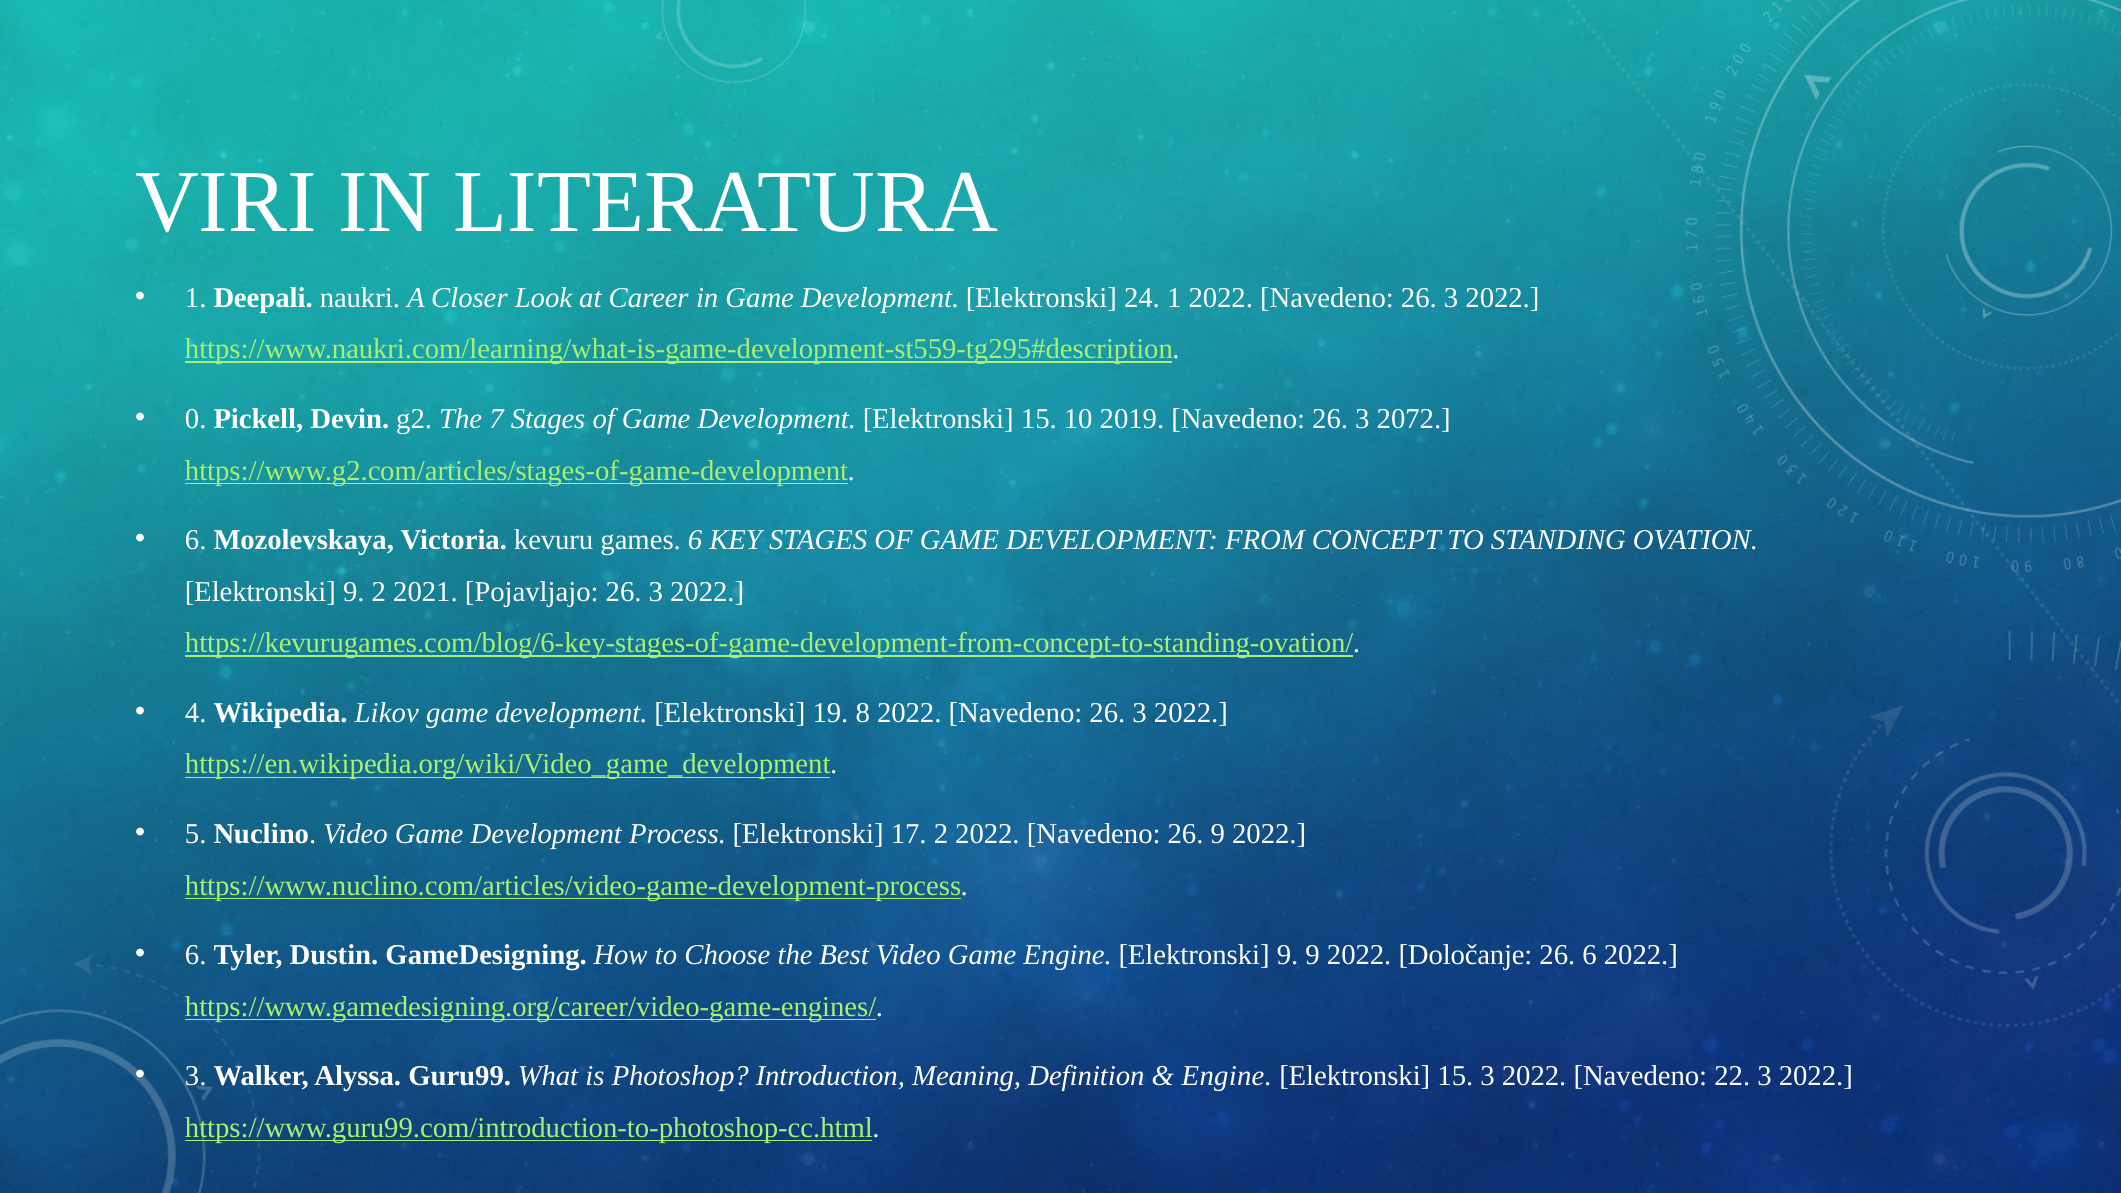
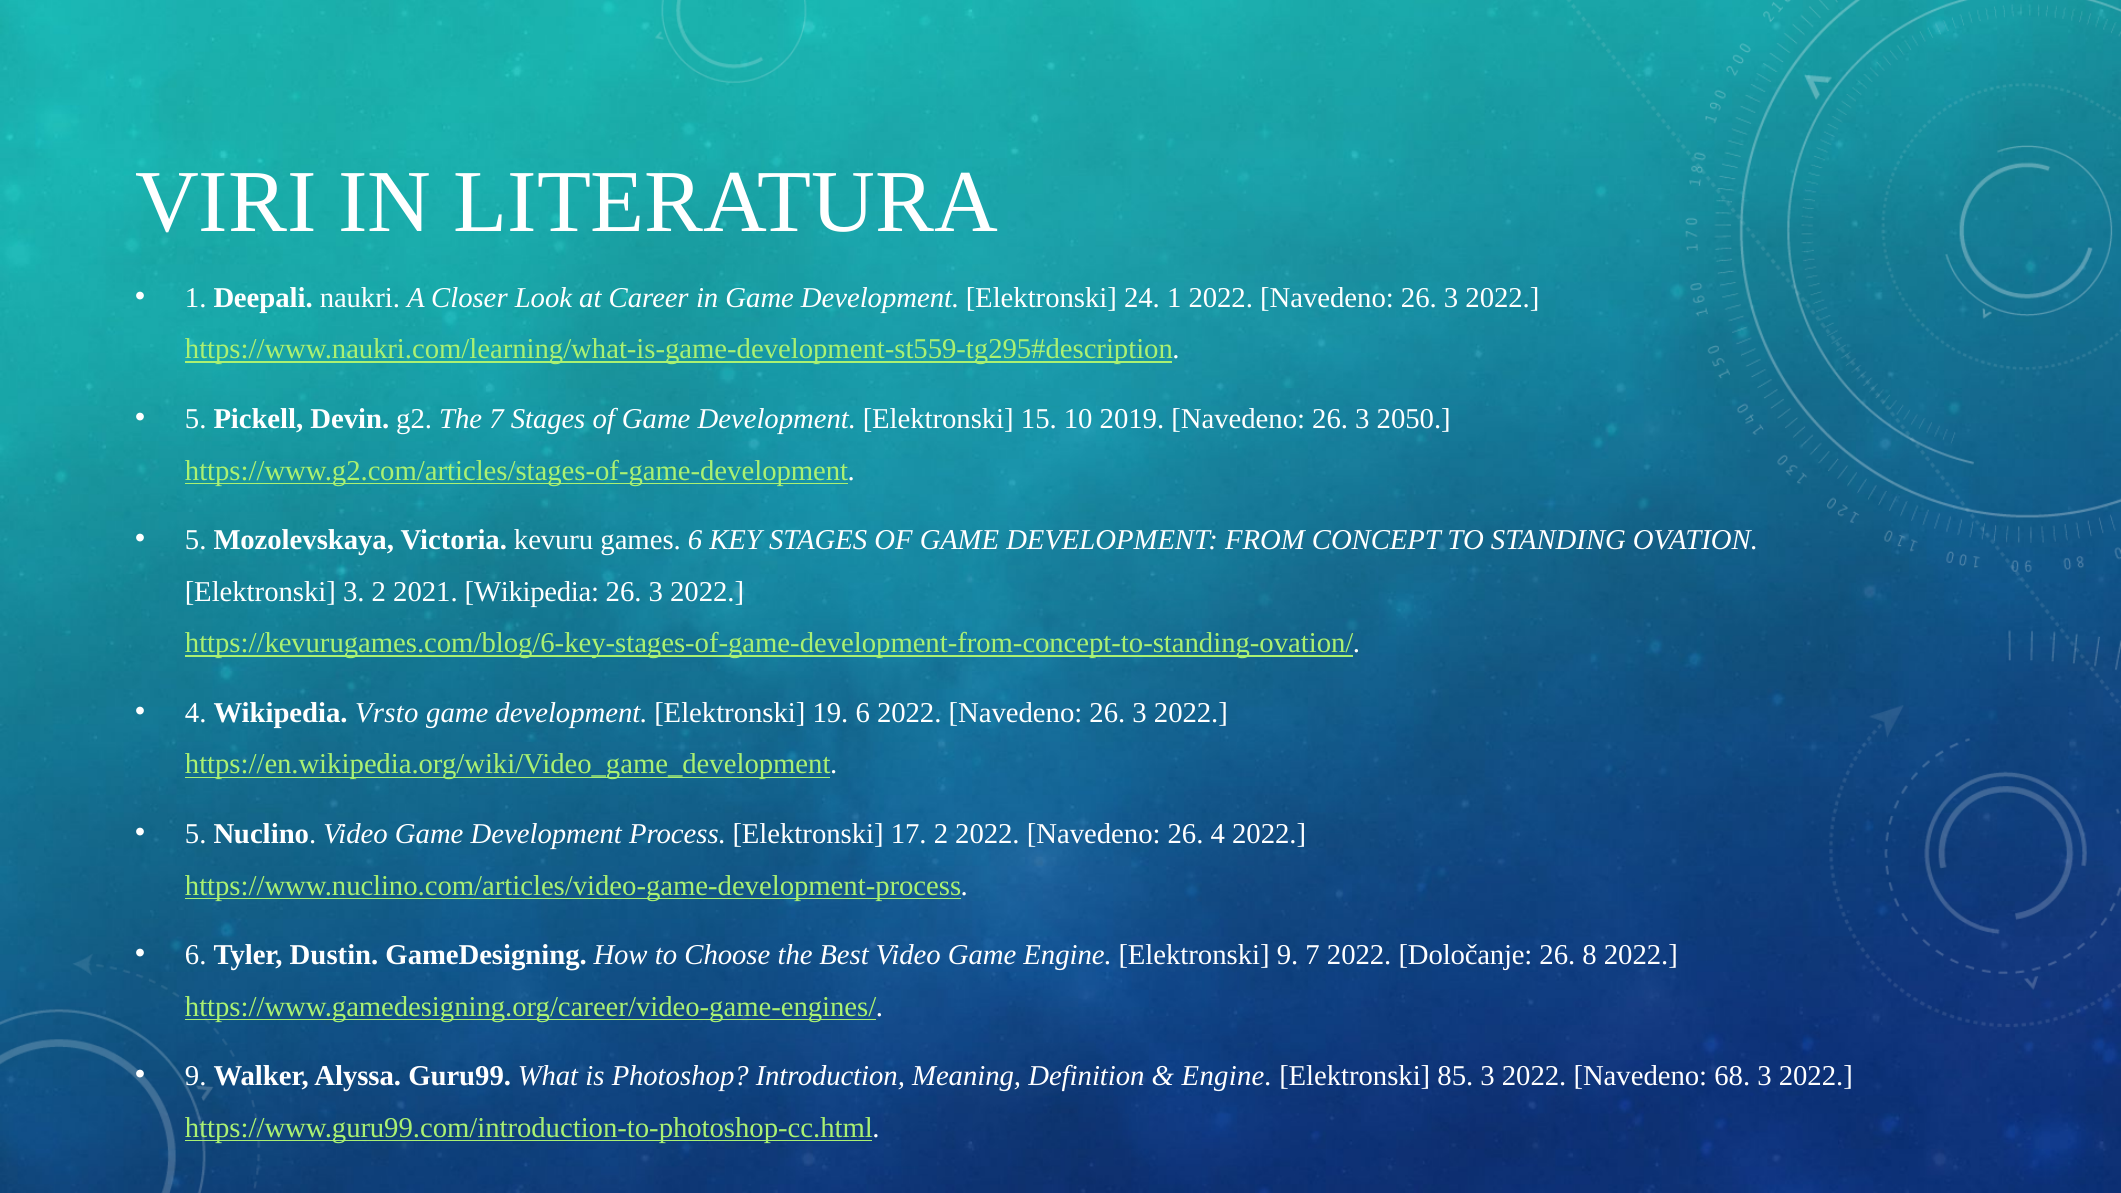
0: 0 -> 5 (196, 419)
2072: 2072 -> 2050 (1414, 419)
6: 6 -> 5 (196, 540)
9: 9 -> 3 (354, 592)
2021 Pojavljajo: Pojavljajo -> Wikipedia (532, 592)
Likov: Likov -> Vrsto (387, 713)
19 8: 8 -> 6 (863, 713)
26 9: 9 -> 4 (1218, 834)
9 9: 9 -> 7 (1313, 955)
26 6: 6 -> 8 (1590, 955)
3: 3 -> 9 (196, 1076)
15: 15 -> 85 (1455, 1076)
22: 22 -> 68 (1732, 1076)
